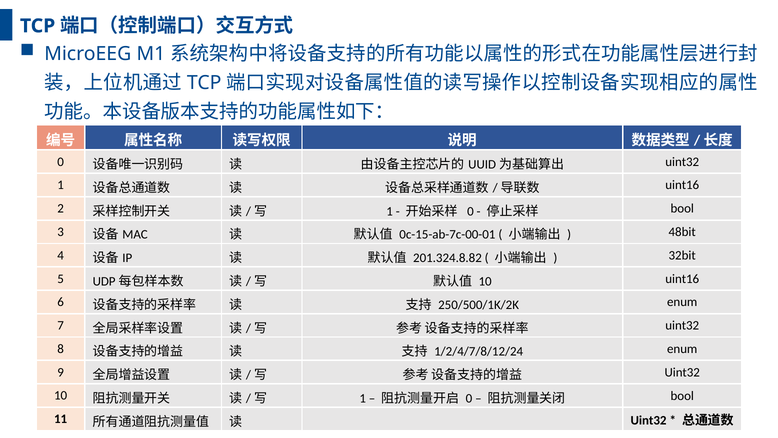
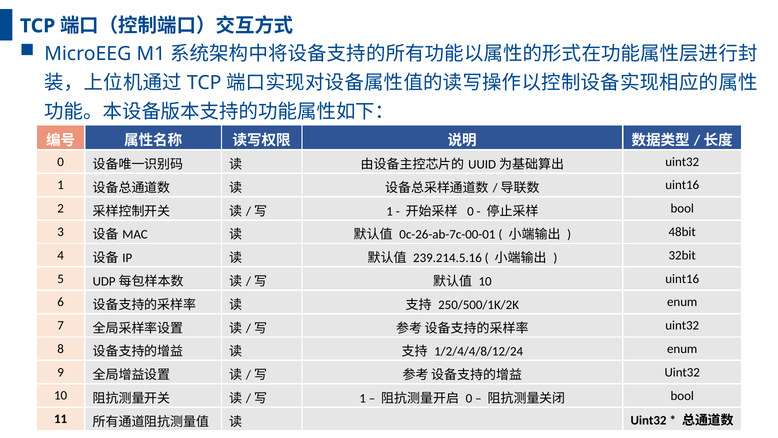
0c-15-ab-7c-00-01: 0c-15-ab-7c-00-01 -> 0c-26-ab-7c-00-01 (447, 235)
201.324.8.82: 201.324.8.82 -> 239.214.5.16 (447, 258)
1/2/4/7/8/12/24: 1/2/4/7/8/12/24 -> 1/2/4/4/8/12/24 (479, 351)
